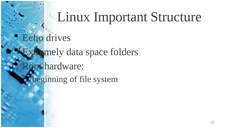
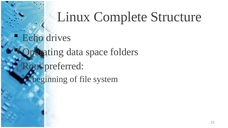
Important: Important -> Complete (120, 17)
Extremely: Extremely -> Operating (43, 52)
hardware: hardware -> preferred (64, 66)
